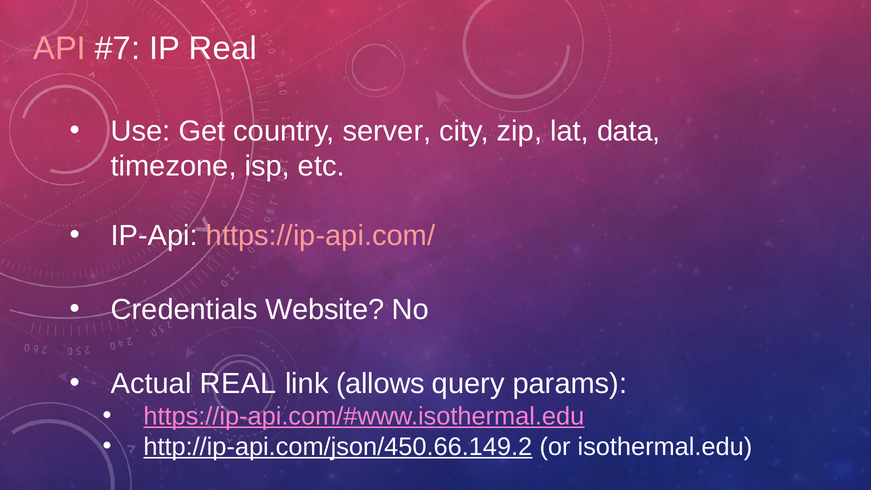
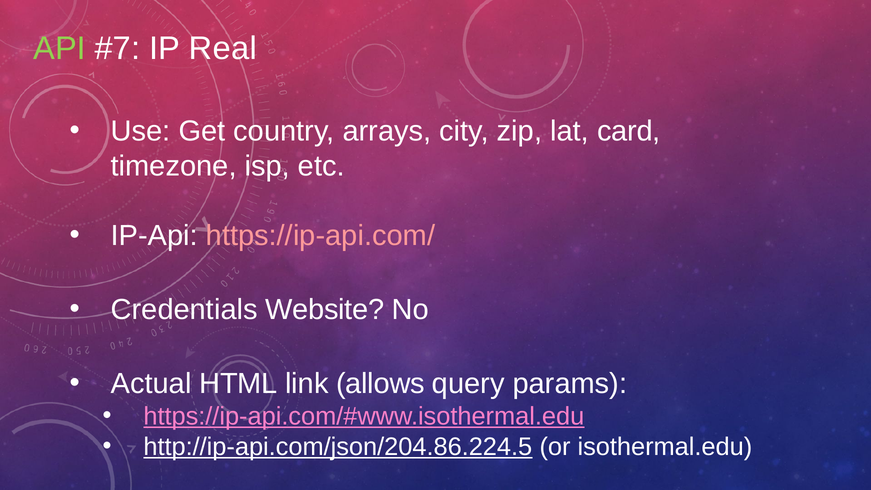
API colour: pink -> light green (60, 48)
server: server -> arrays (387, 131)
data: data -> card (629, 131)
Actual REAL: REAL -> HTML (238, 384)
http://ip-api.com/json/450.66.149.2: http://ip-api.com/json/450.66.149.2 -> http://ip-api.com/json/204.86.224.5 (338, 447)
